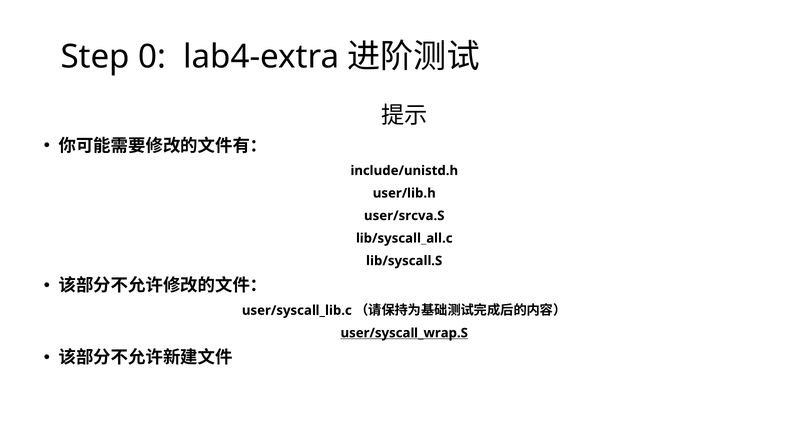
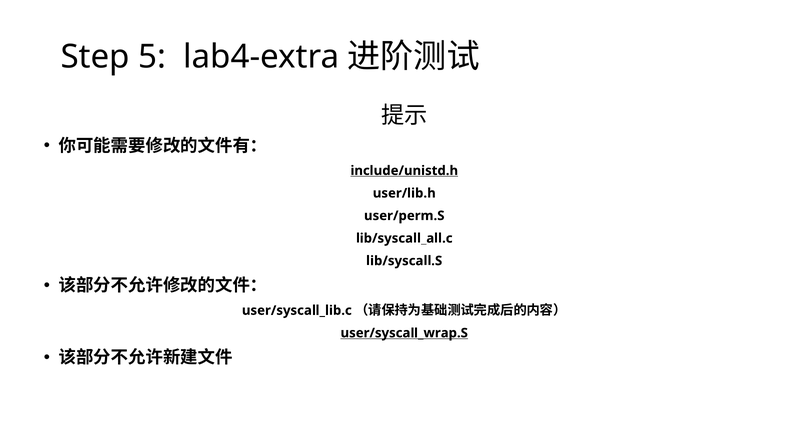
0: 0 -> 5 (152, 57)
include/unistd.h underline: none -> present (404, 171)
user/srcva.S: user/srcva.S -> user/perm.S (404, 216)
